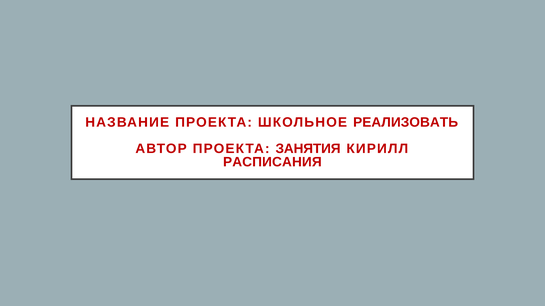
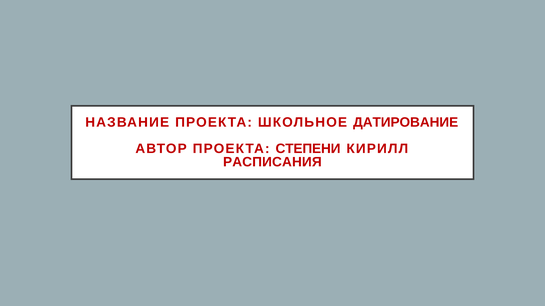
РЕАЛИЗОВАТЬ: РЕАЛИЗОВАТЬ -> ДАТИРОВАНИЕ (406, 122)
ЗАНЯТИЯ: ЗАНЯТИЯ -> СТЕПЕНИ (308, 149)
